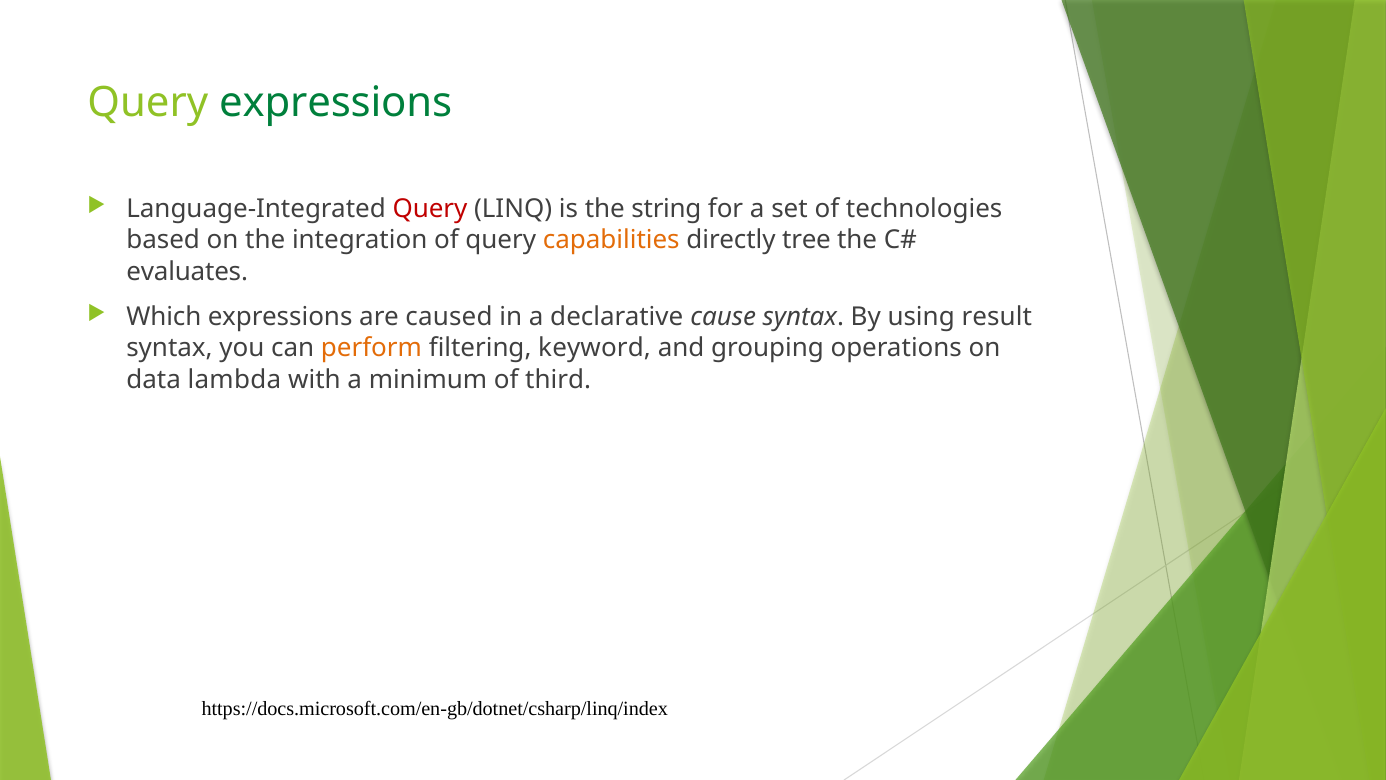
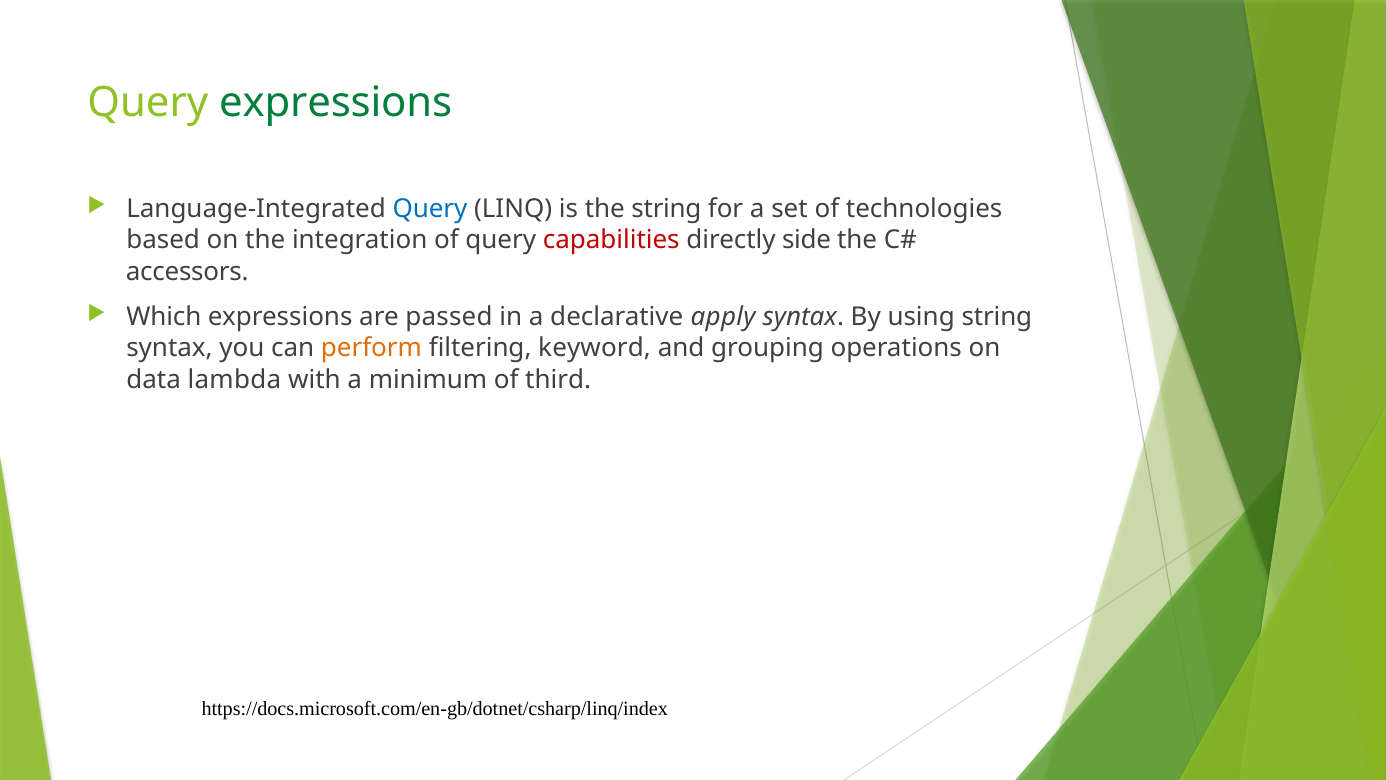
Query colour: red -> blue (430, 209)
capabilities colour: orange -> red (611, 240)
tree: tree -> side (807, 240)
evaluates: evaluates -> accessors (187, 271)
caused: caused -> passed (449, 317)
cause: cause -> apply (723, 317)
using result: result -> string (997, 317)
